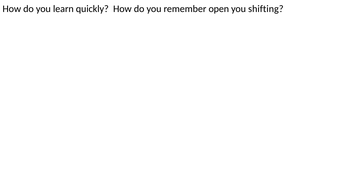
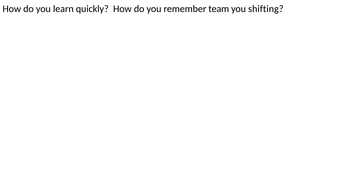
open: open -> team (219, 9)
